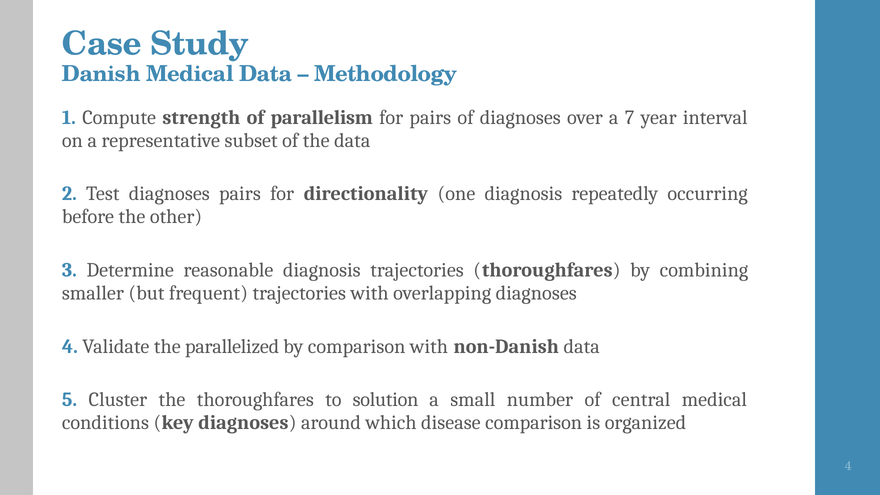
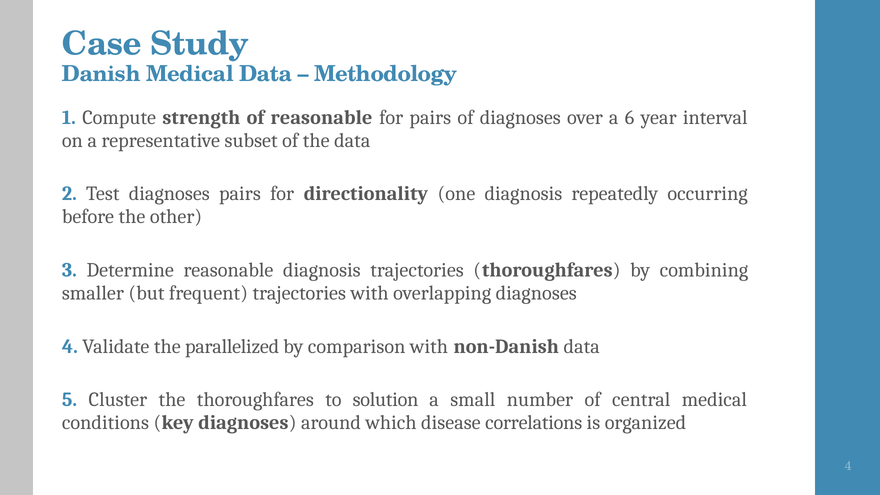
of parallelism: parallelism -> reasonable (322, 118)
7: 7 -> 6 (630, 118)
disease comparison: comparison -> correlations (534, 423)
